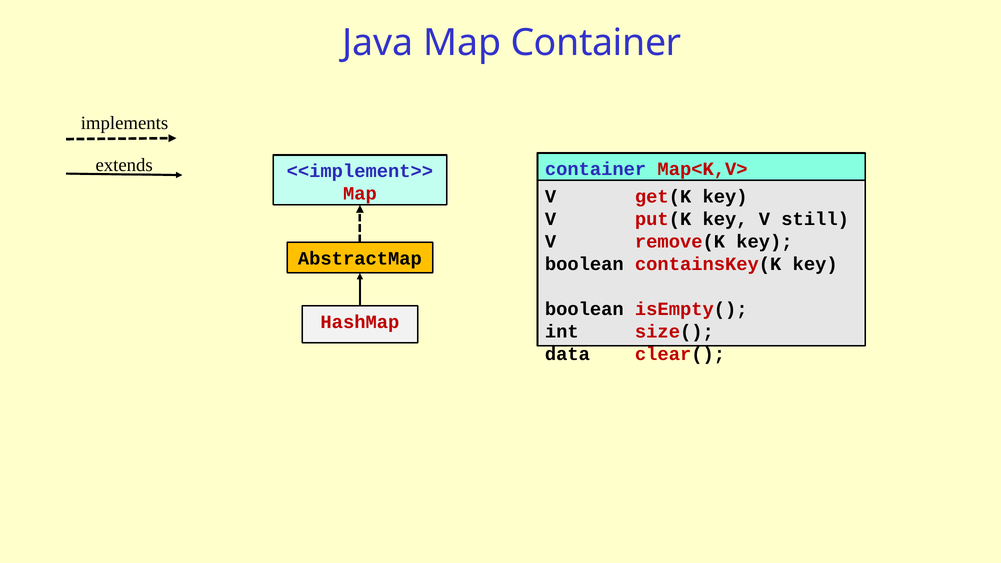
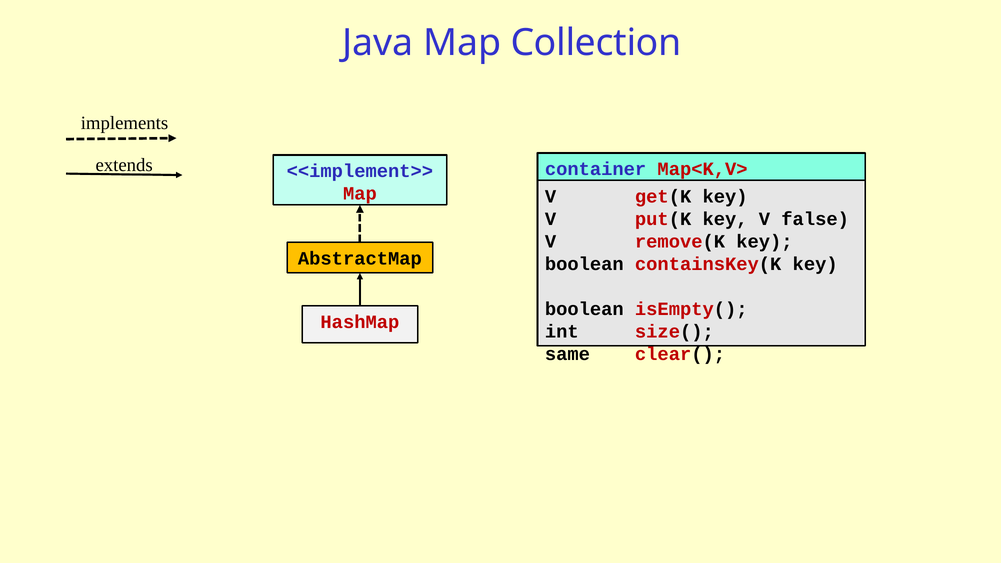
Map Container: Container -> Collection (596, 43)
still: still -> false (815, 219)
data: data -> same (567, 354)
